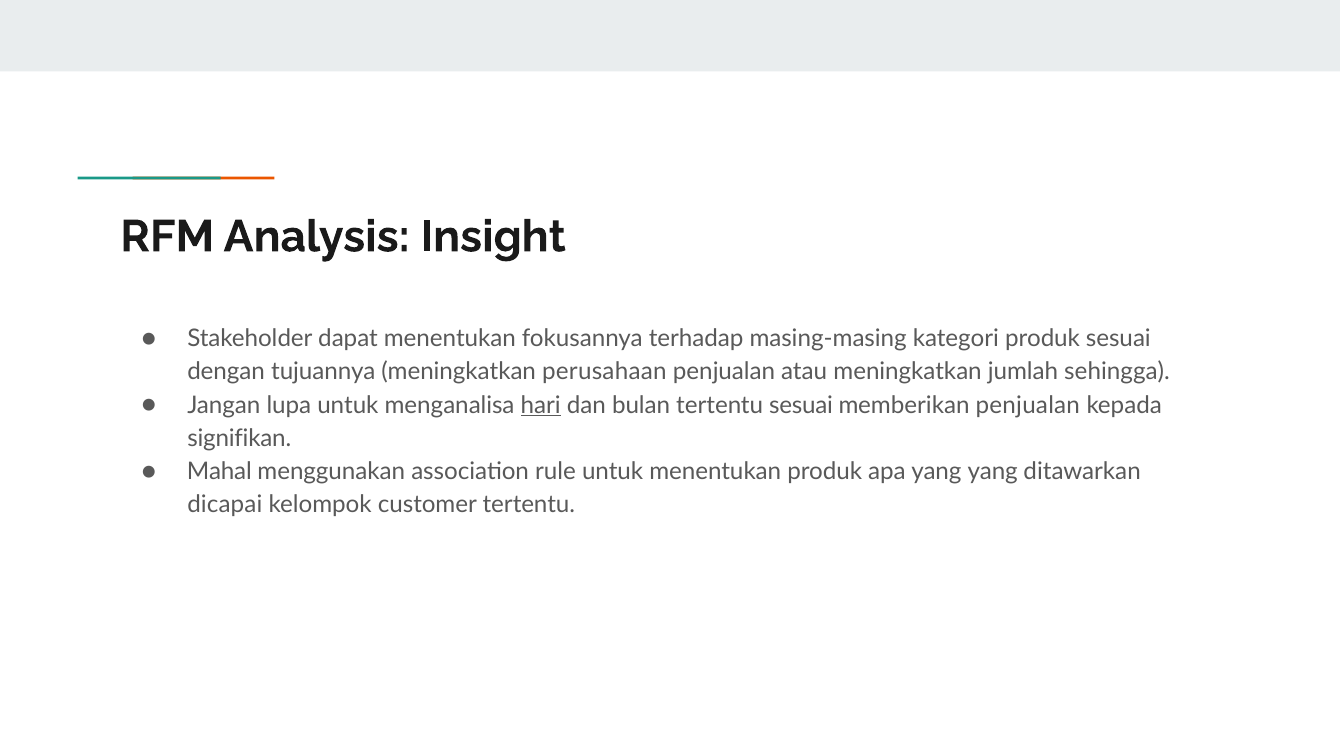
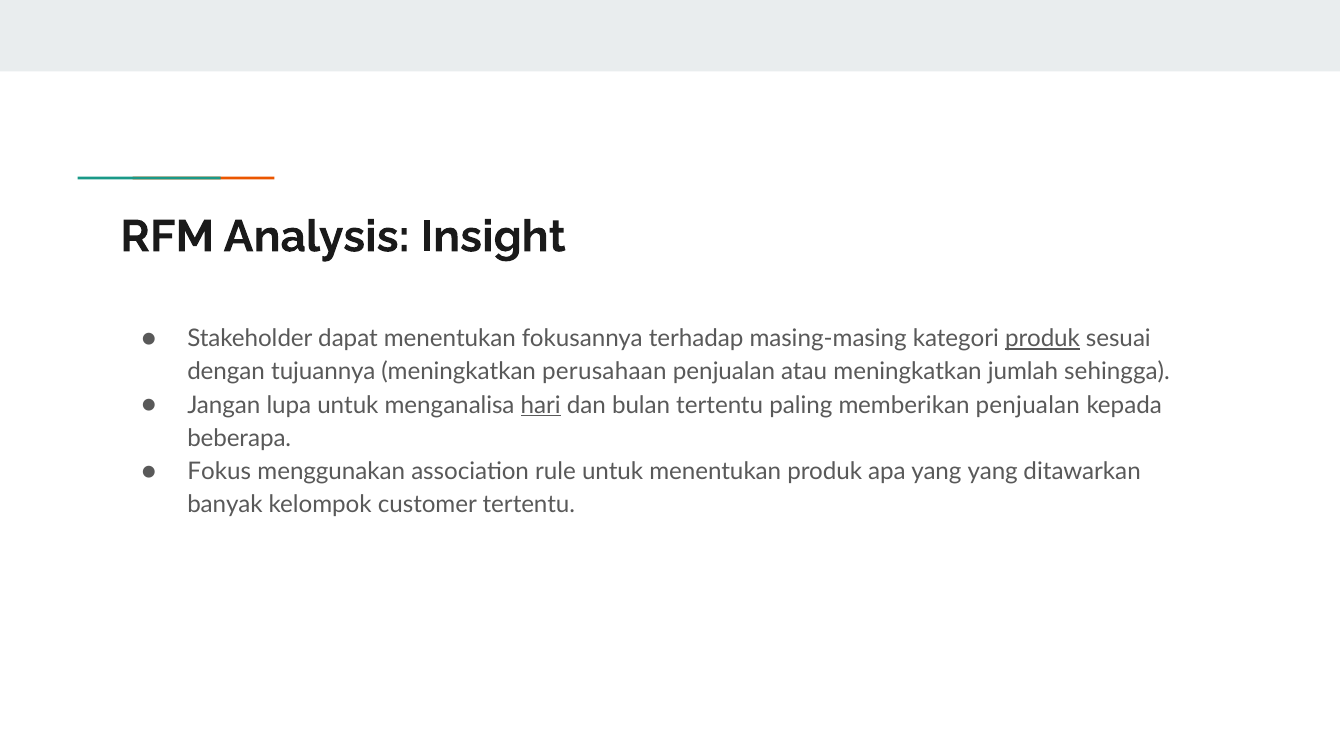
produk underline: none -> present (1042, 339)
tertentu sesuai: sesuai -> paling (801, 405)
signifikan: signifikan -> beberapa (239, 438)
Mahal: Mahal -> Fokus (219, 471)
dicapai: dicapai -> banyak (225, 505)
